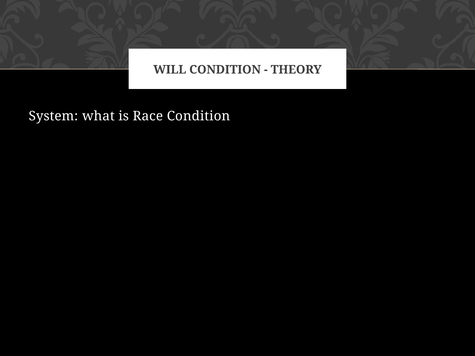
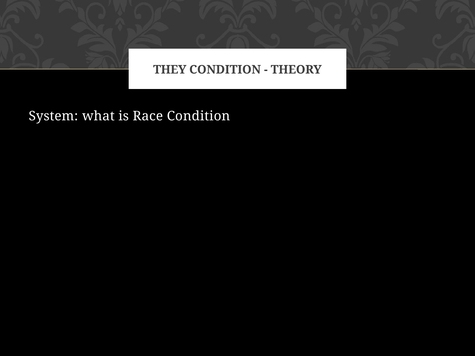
WILL: WILL -> THEY (170, 70)
